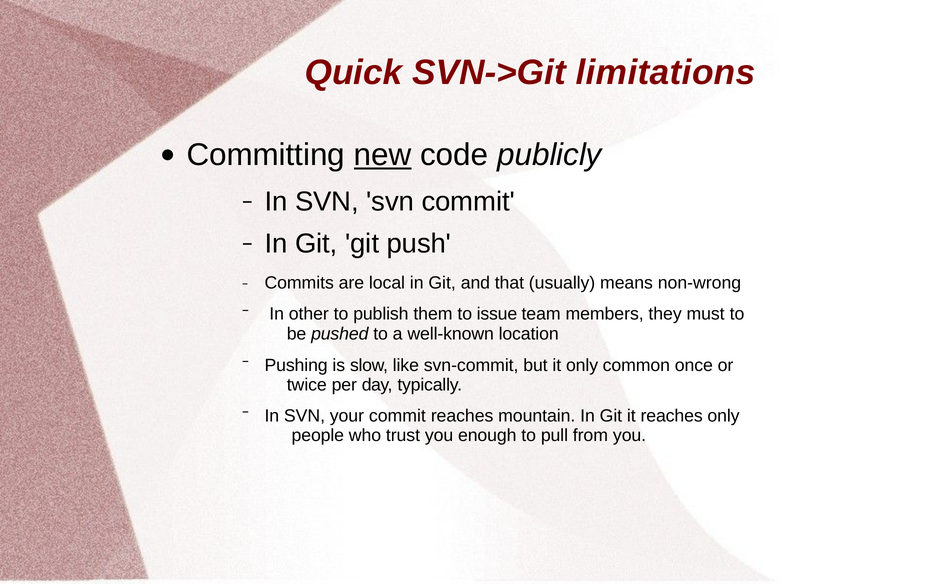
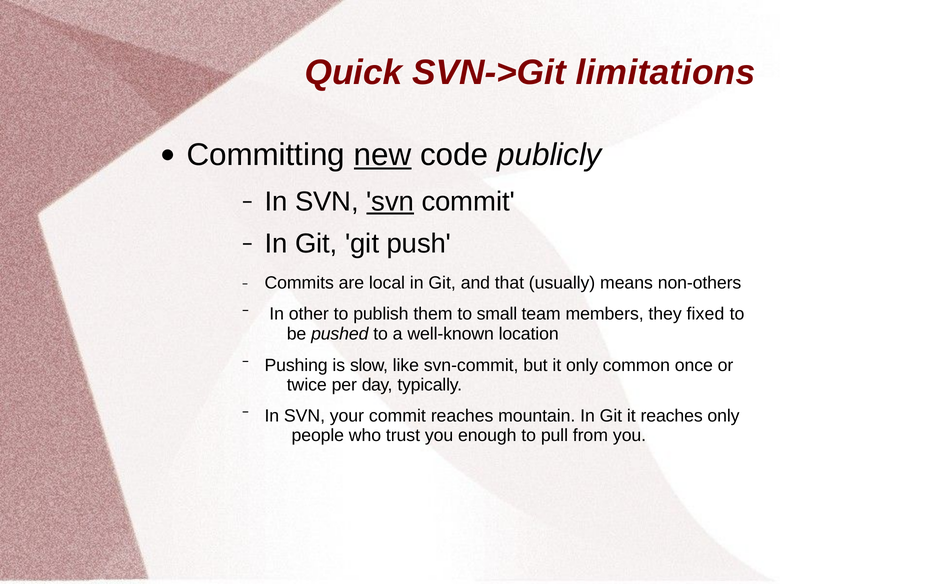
svn underline: none -> present (390, 202)
non-wrong: non-wrong -> non-others (700, 283)
issue: issue -> small (497, 314)
must: must -> fixed (705, 314)
